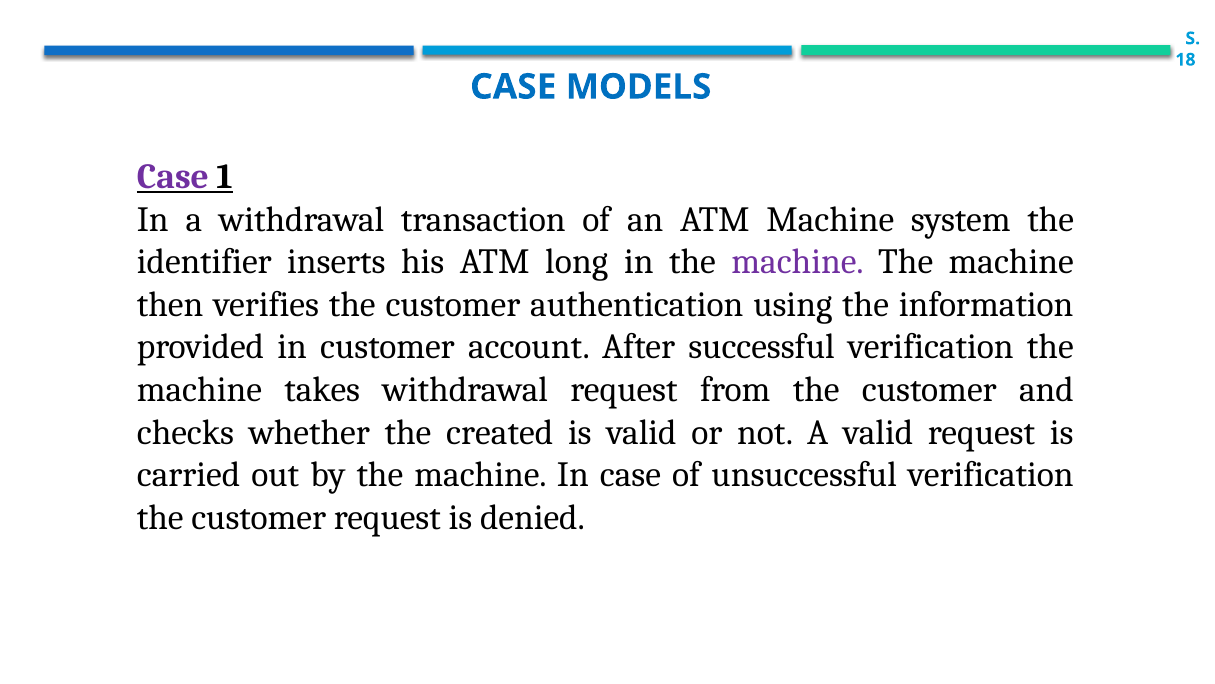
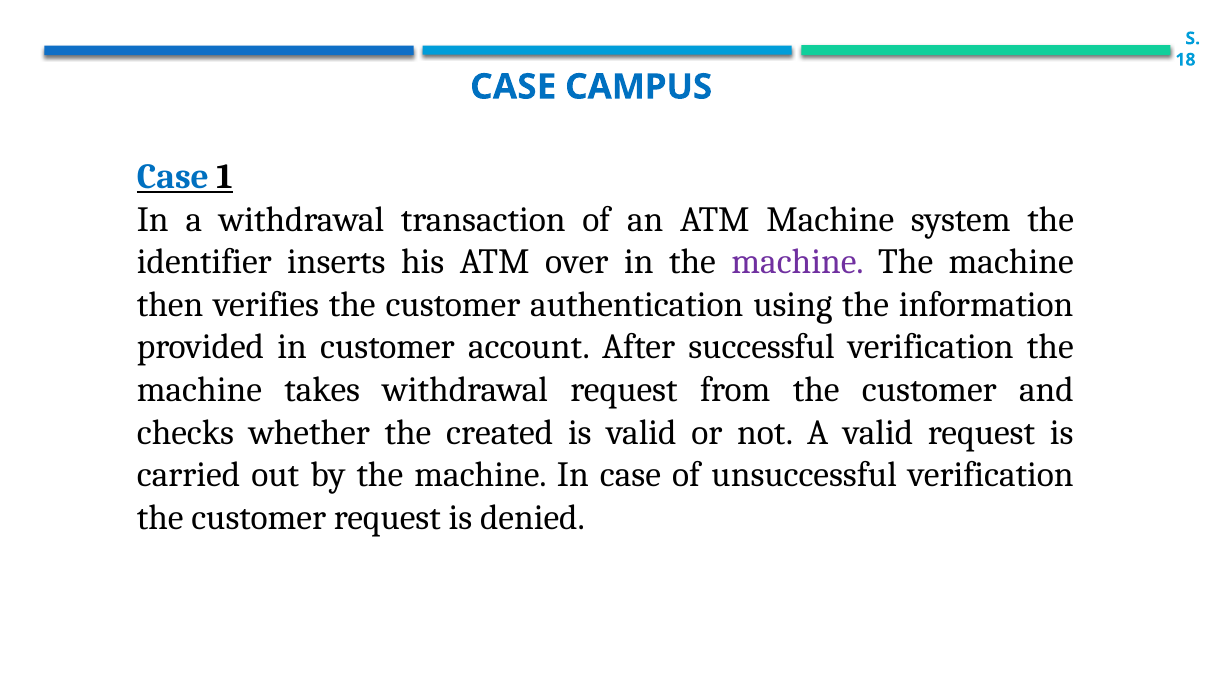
MODELS: MODELS -> CAMPUS (639, 87)
Case colour: purple -> blue (173, 177)
long: long -> over (577, 262)
